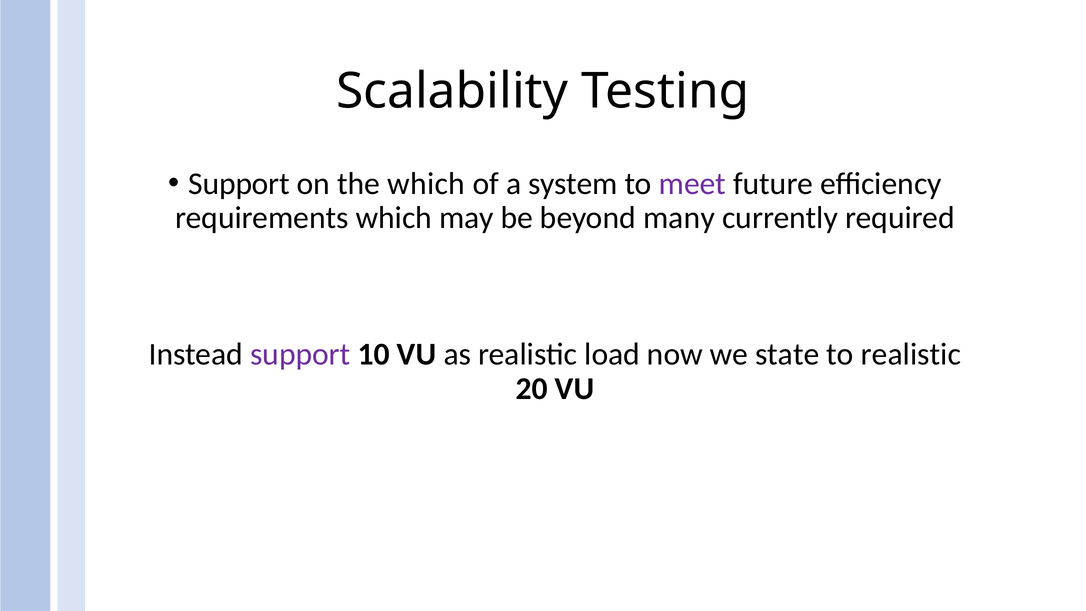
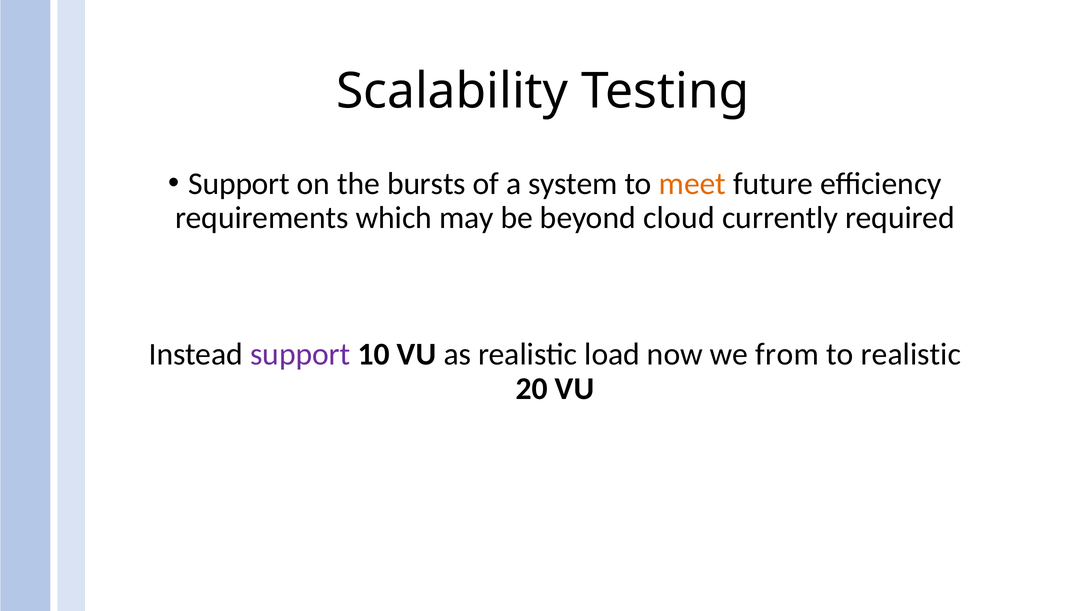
the which: which -> bursts (426, 184)
meet colour: purple -> orange (692, 184)
many: many -> cloud (679, 218)
state: state -> from (787, 354)
